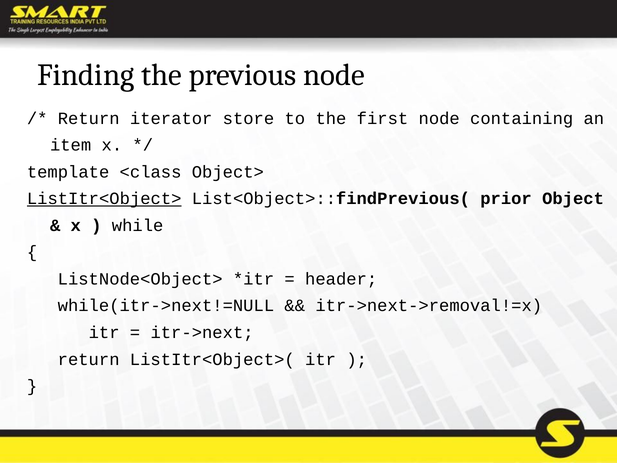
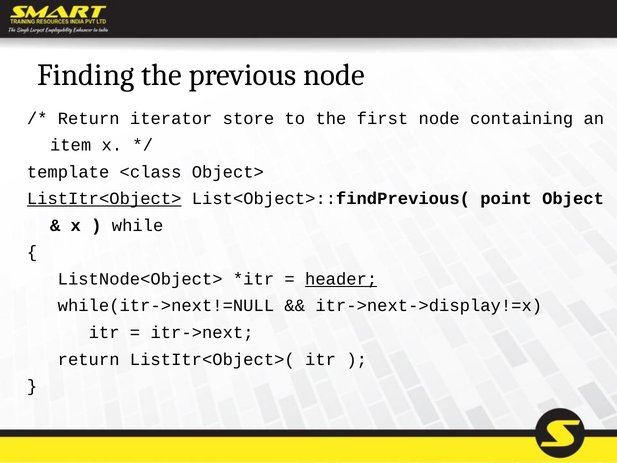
prior: prior -> point (506, 199)
header underline: none -> present (341, 279)
itr->next->removal!=x: itr->next->removal!=x -> itr->next->display!=x (429, 306)
